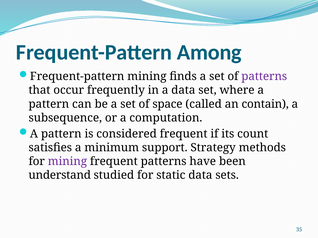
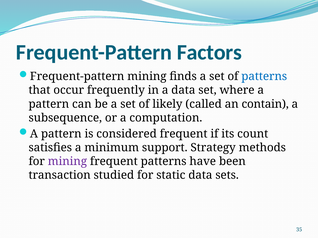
Among: Among -> Factors (209, 53)
patterns colour: purple -> blue (264, 77)
space: space -> likely (167, 104)
understand: understand -> transaction (60, 176)
